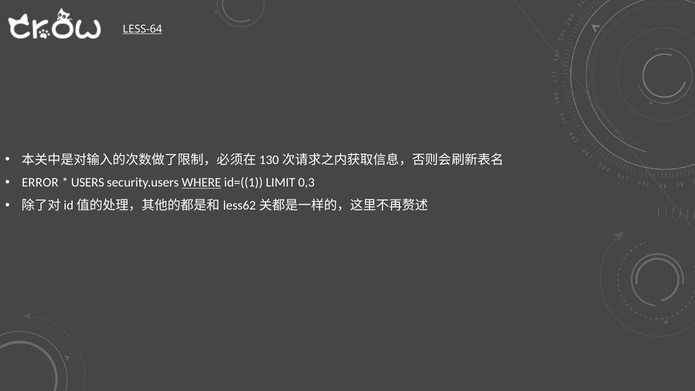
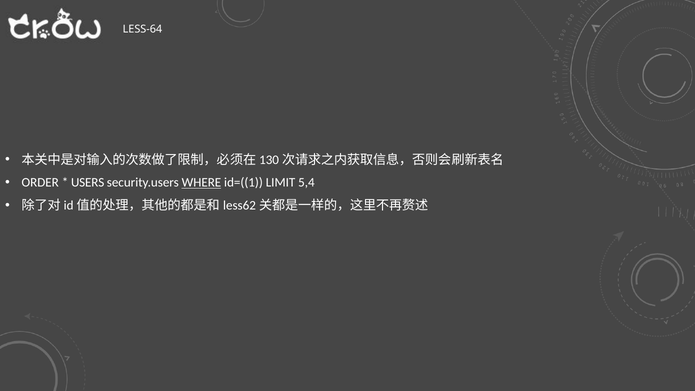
LESS-64 underline: present -> none (142, 29)
ERROR: ERROR -> ORDER (40, 183)
0,3: 0,3 -> 5,4 (306, 183)
